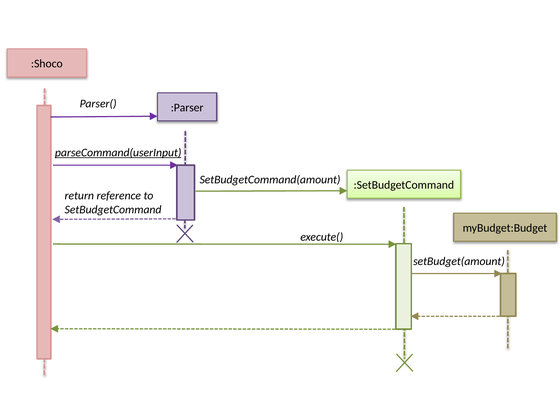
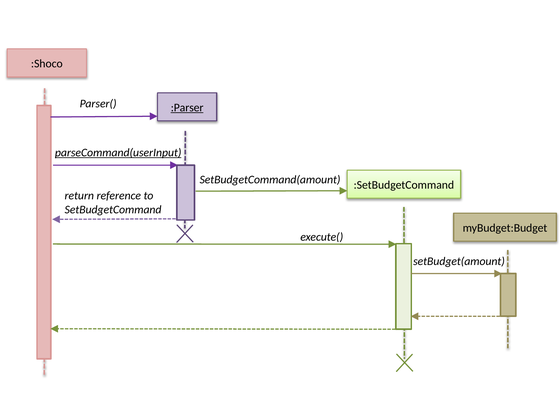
:Parser underline: none -> present (187, 108)
